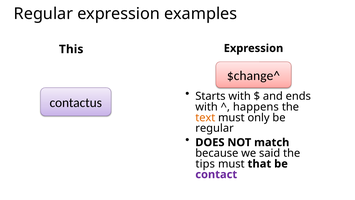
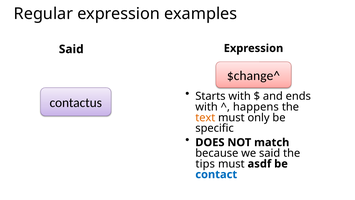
This: This -> Said (71, 49)
regular: regular -> specific (215, 128)
that: that -> asdf (259, 164)
contact colour: purple -> blue (216, 174)
